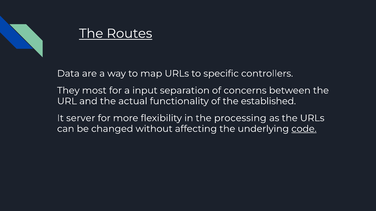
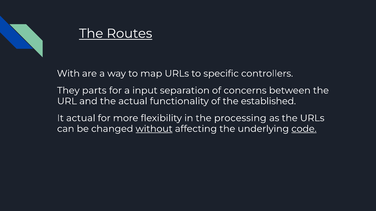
Data: Data -> With (68, 74)
most: most -> parts (94, 91)
It server: server -> actual (81, 118)
without underline: none -> present (154, 129)
